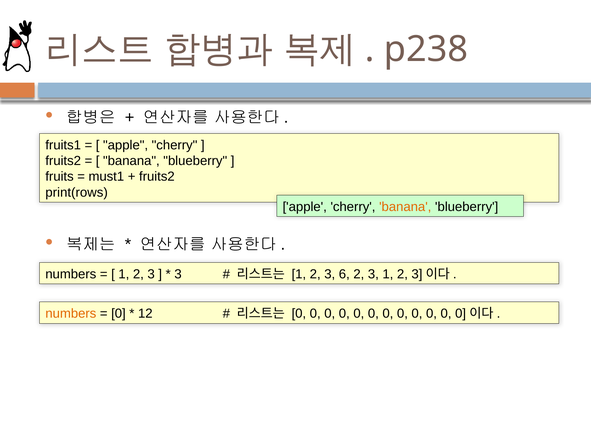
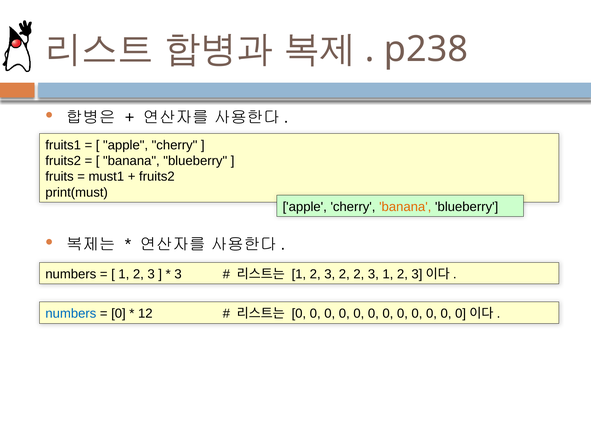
print(rows: print(rows -> print(must (77, 192)
3 6: 6 -> 2 (344, 274)
numbers colour: orange -> blue (71, 314)
